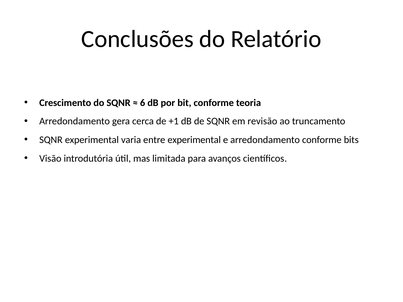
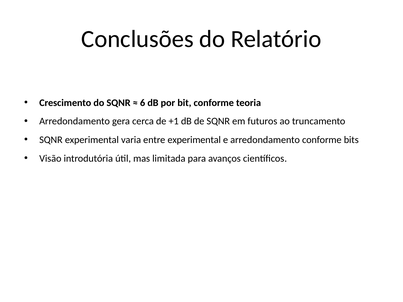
revisão: revisão -> futuros (262, 121)
